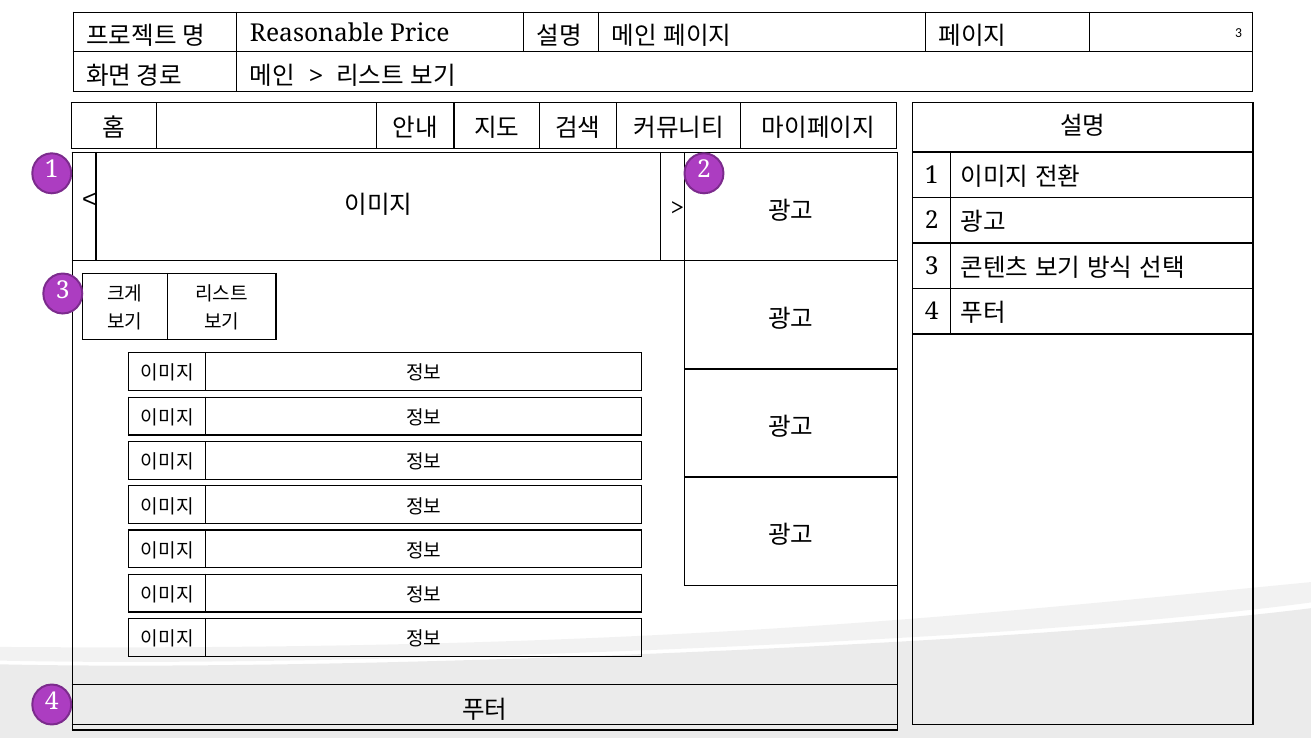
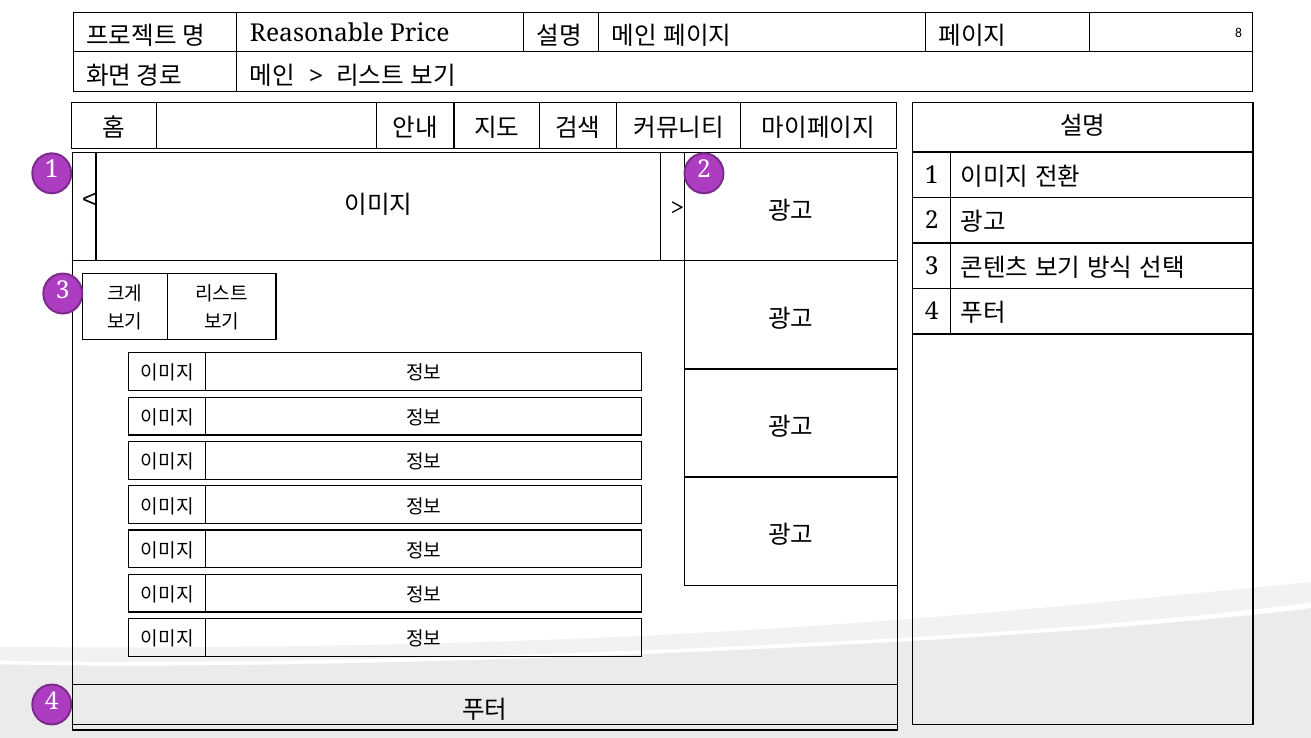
3: 3 -> 8 (1239, 33)
